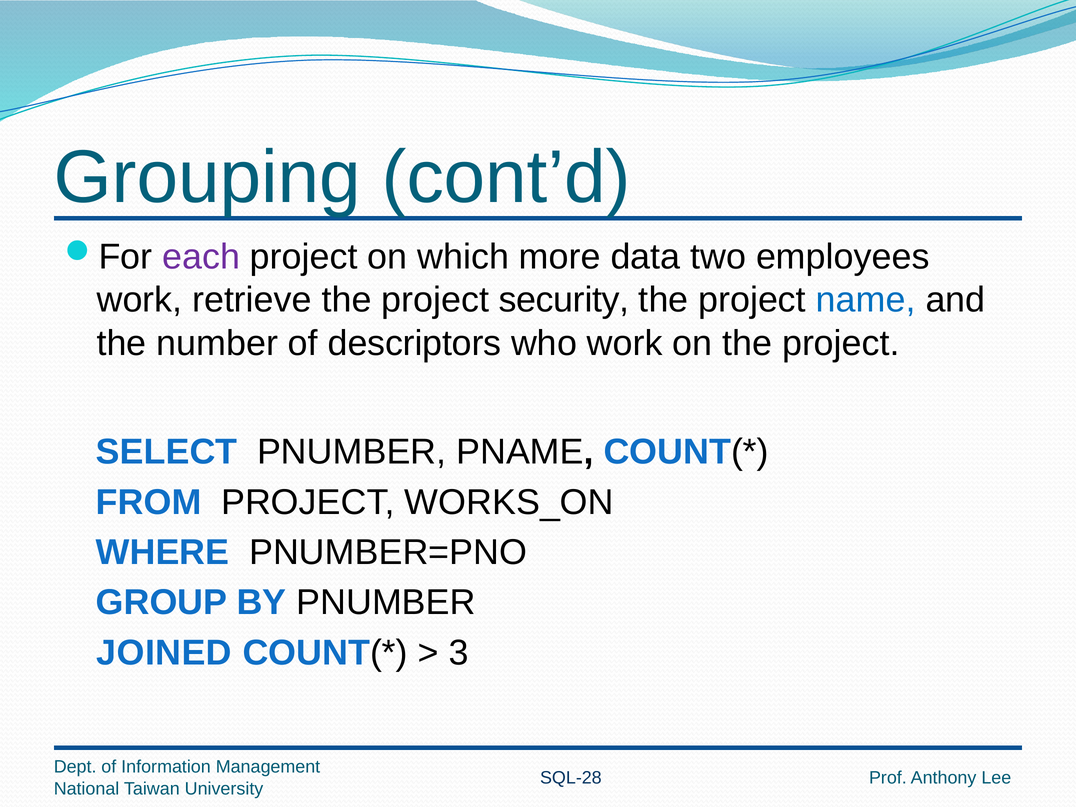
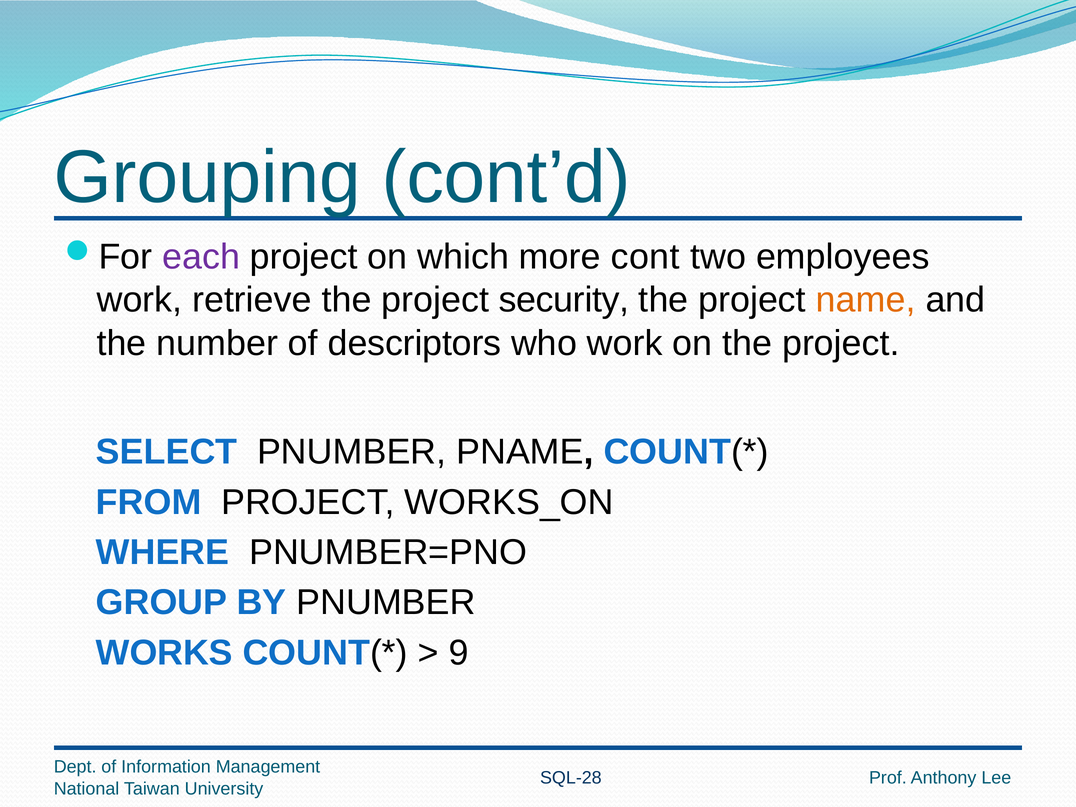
data: data -> cont (645, 257)
name colour: blue -> orange (866, 300)
JOINED: JOINED -> WORKS (164, 653)
3: 3 -> 9 (459, 653)
